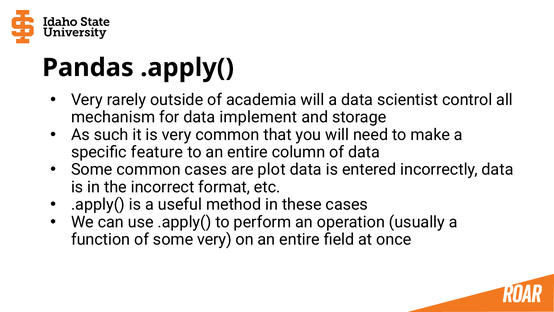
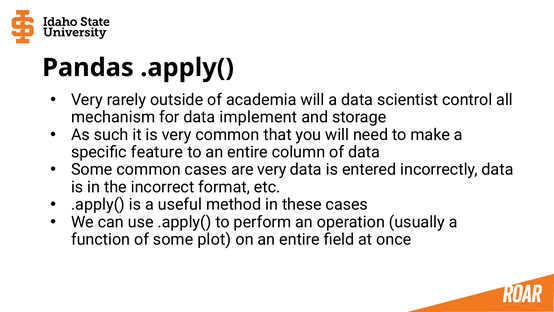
are plot: plot -> very (272, 169)
some very: very -> plot (214, 239)
